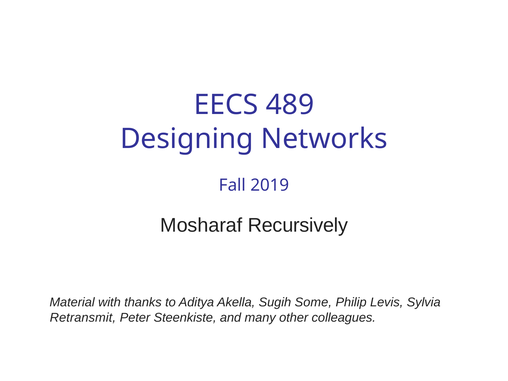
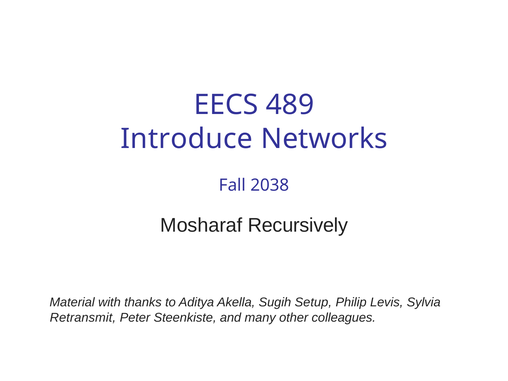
Designing: Designing -> Introduce (187, 139)
2019: 2019 -> 2038 (270, 185)
Some: Some -> Setup (313, 302)
